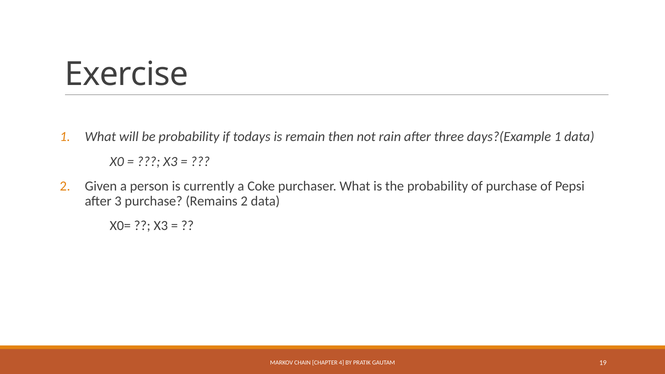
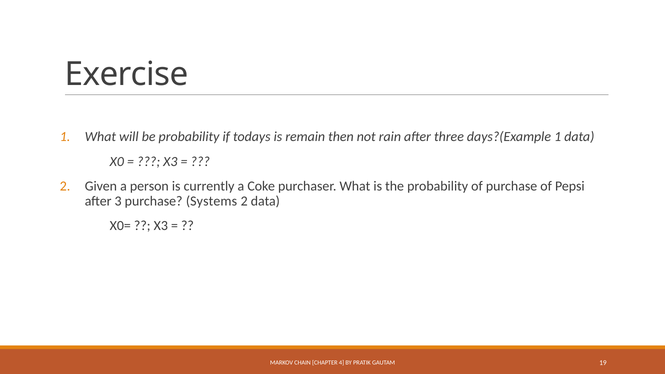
Remains: Remains -> Systems (212, 201)
